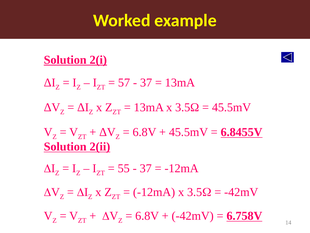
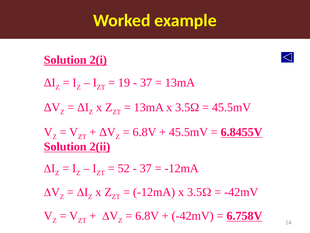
57: 57 -> 19 (124, 82)
55: 55 -> 52 (124, 168)
